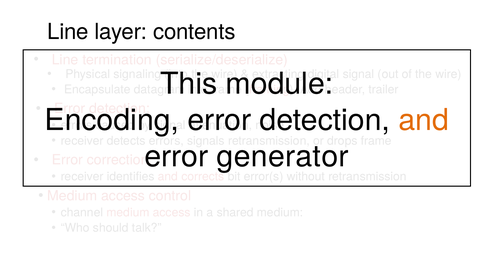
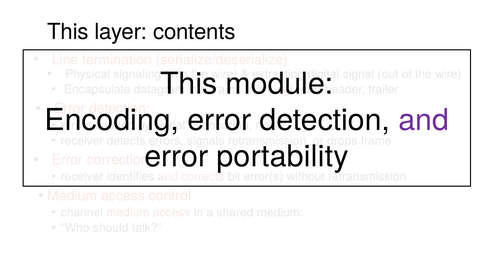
Line: Line -> This (68, 32)
and colour: orange -> purple (424, 120)
generator: generator -> portability (283, 157)
